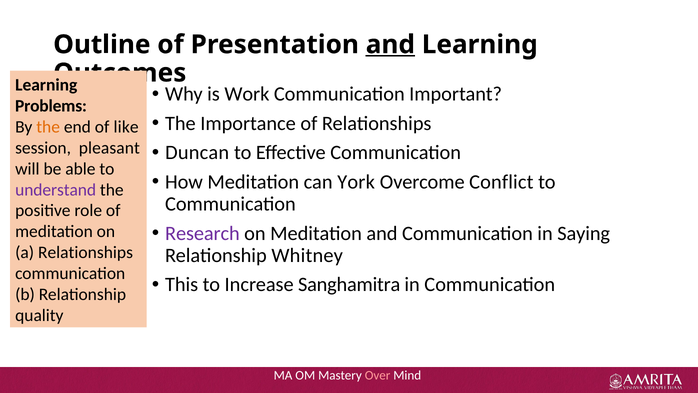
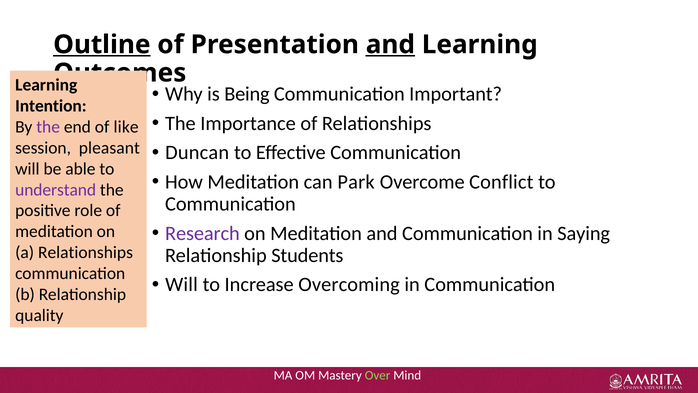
Outline underline: none -> present (102, 45)
Work: Work -> Being (247, 94)
Problems: Problems -> Intention (51, 106)
the colour: orange -> purple (48, 127)
York: York -> Park (356, 182)
Whitney: Whitney -> Students (307, 255)
This: This -> Will (181, 284)
Sanghamitra: Sanghamitra -> Overcoming (349, 284)
Over colour: pink -> light green (378, 375)
